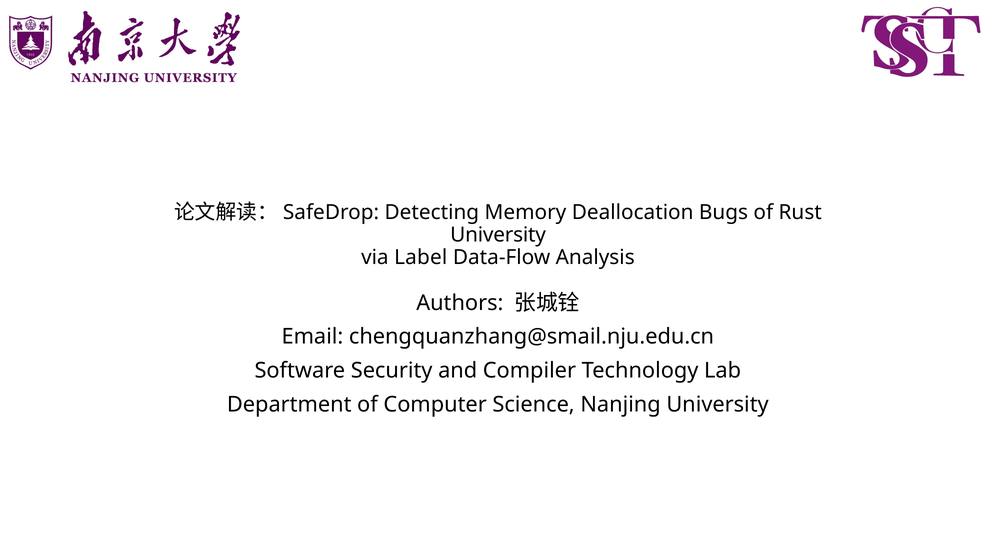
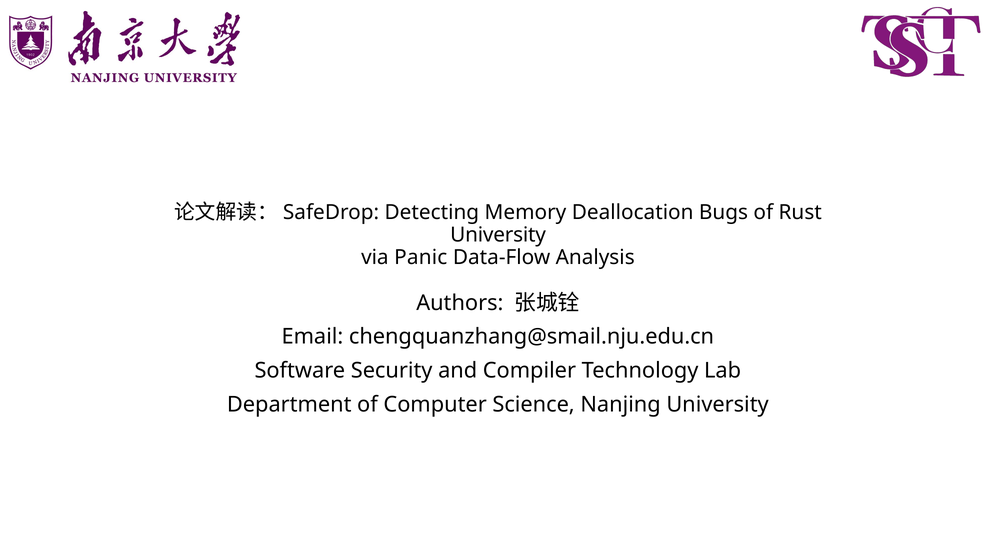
Label: Label -> Panic (421, 257)
